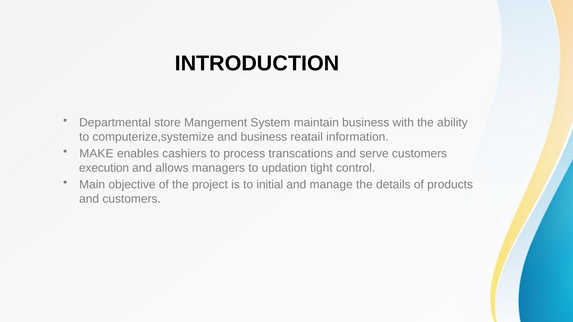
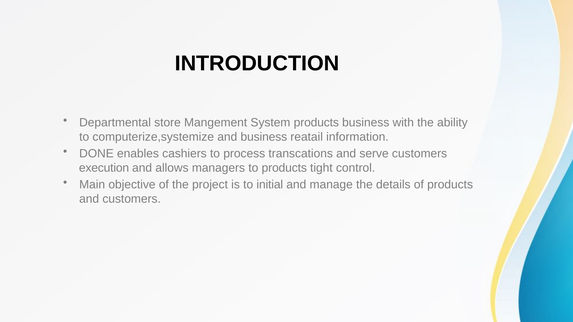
System maintain: maintain -> products (316, 123)
MAKE: MAKE -> DONE (96, 154)
to updation: updation -> products (284, 168)
